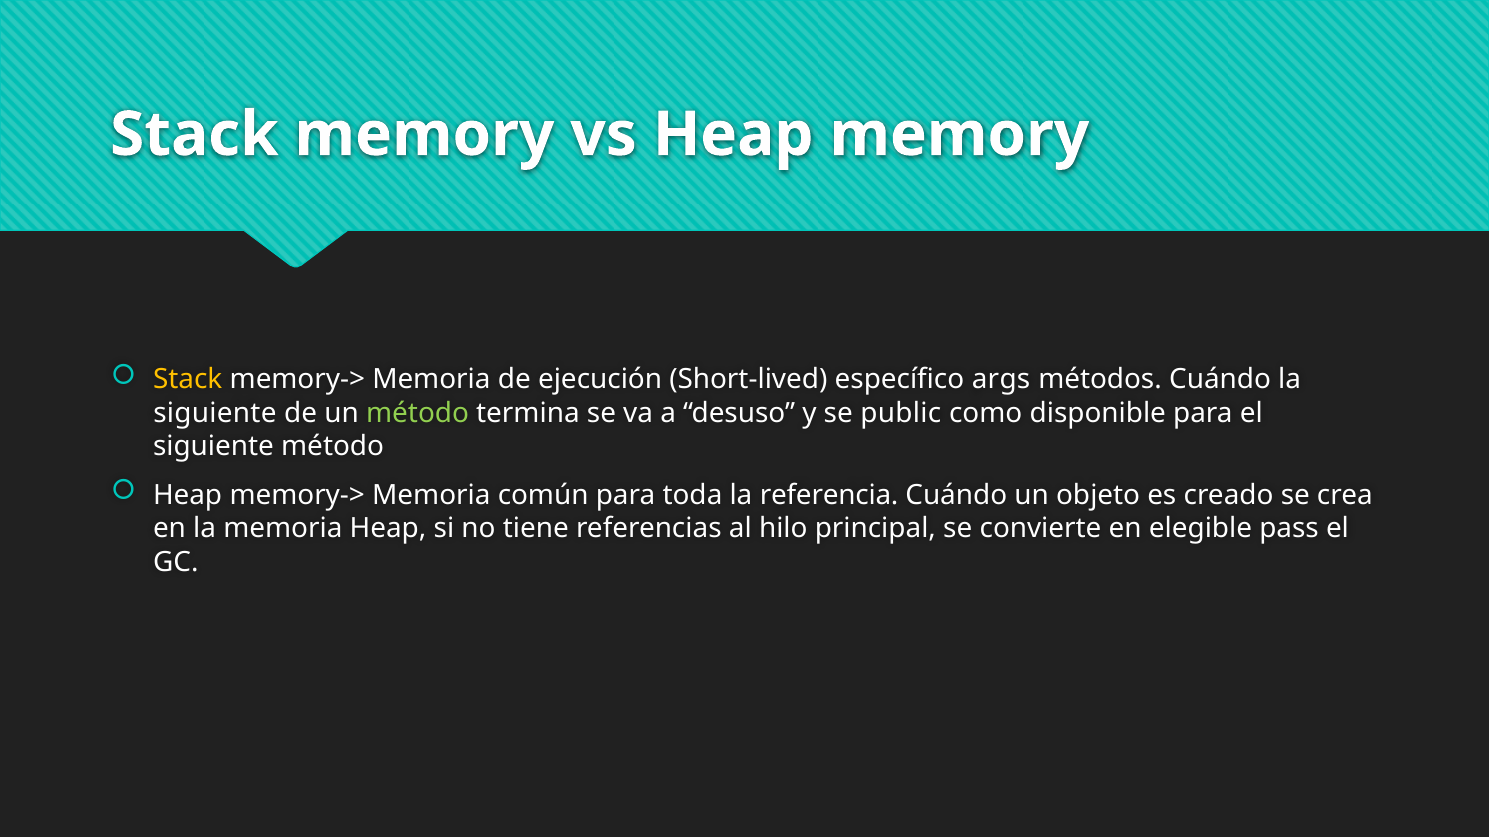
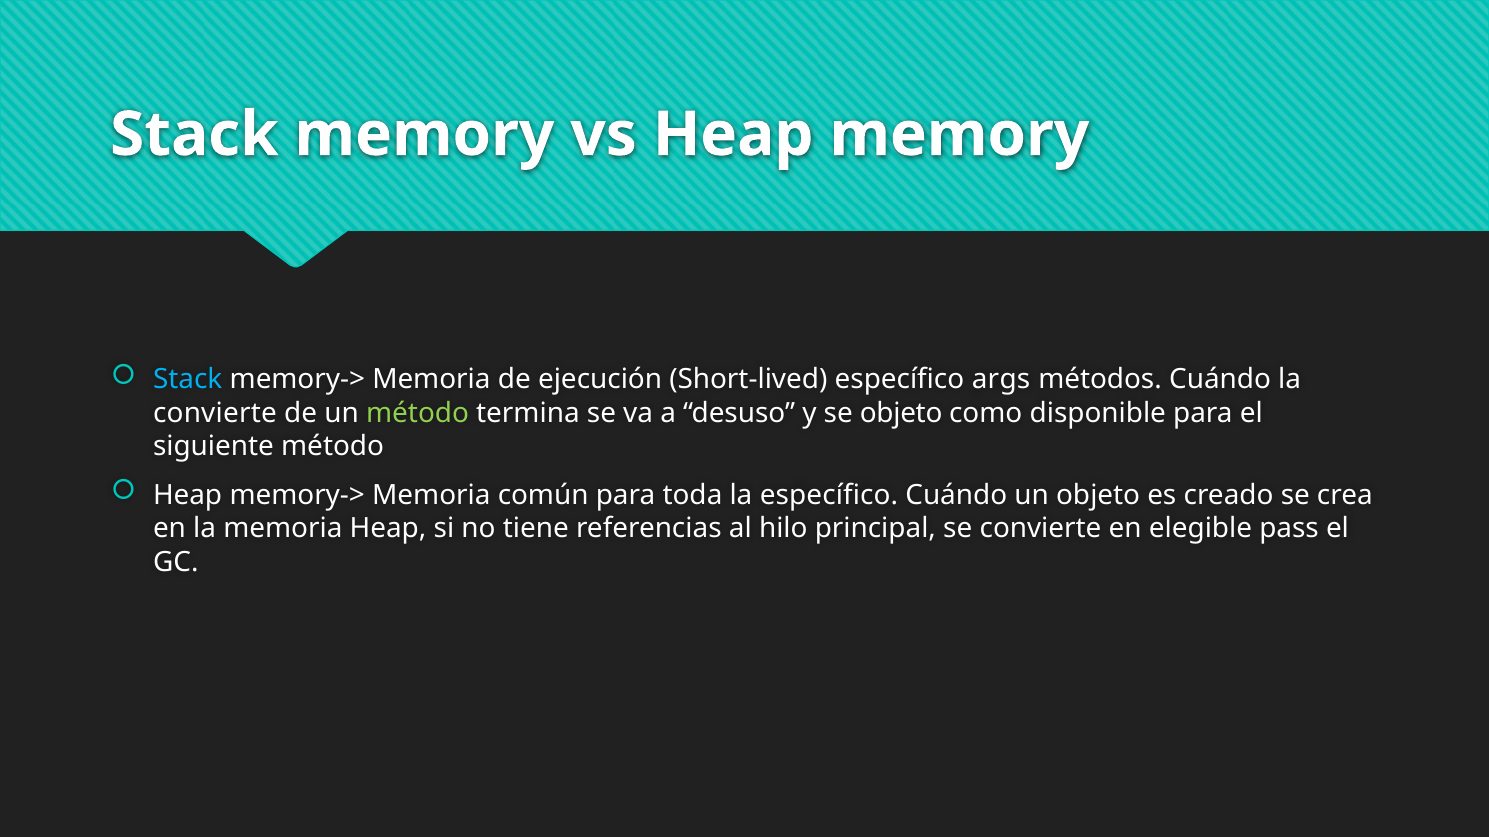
Stack colour: yellow -> light blue (188, 380)
siguiente: siguiente -> convierte (215, 413)
se public: public -> objeto (901, 413)
la referencia: referencia -> específico (829, 495)
